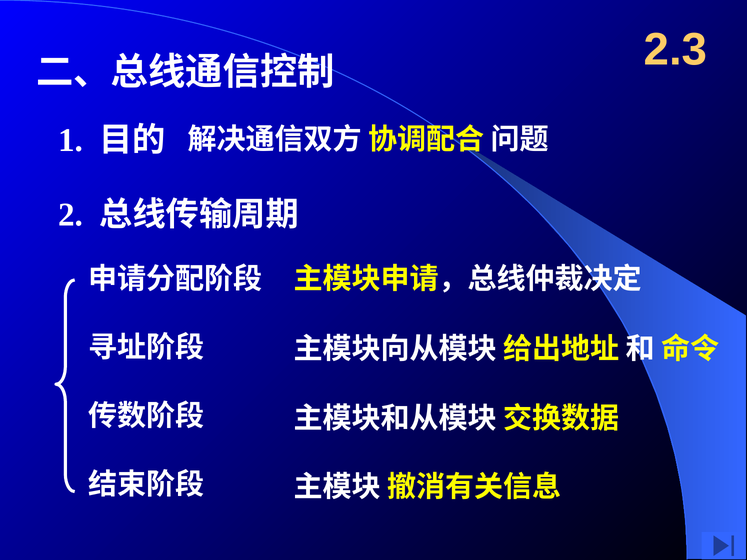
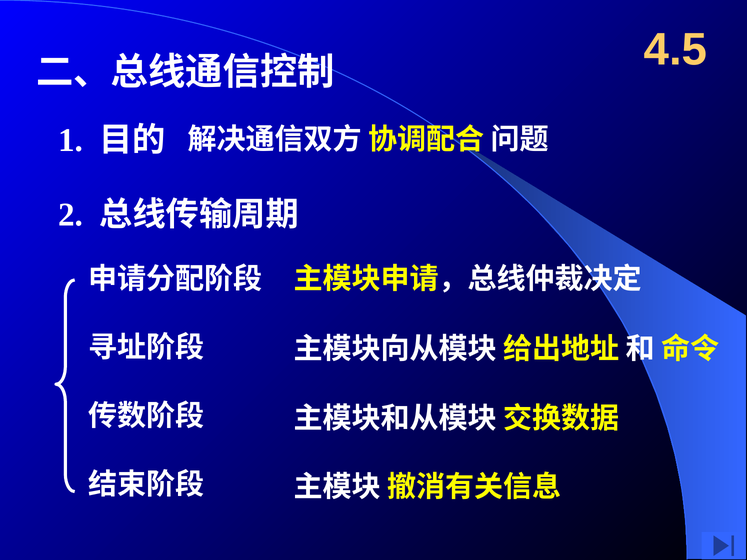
2.3: 2.3 -> 4.5 (675, 50)
